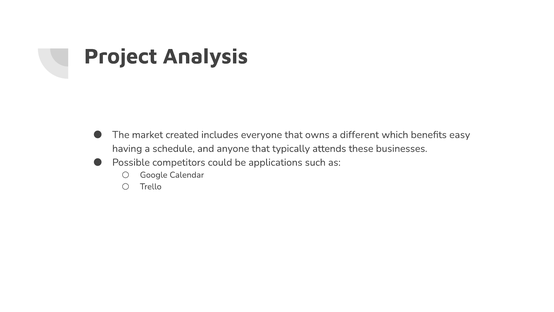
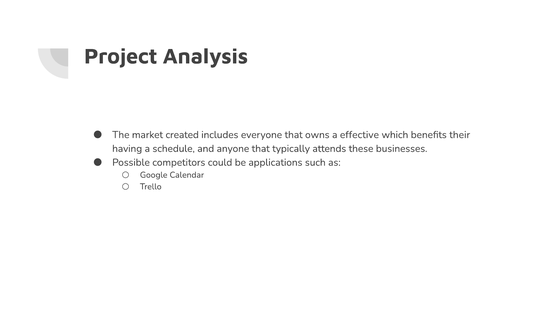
different: different -> effective (359, 135)
easy: easy -> their (460, 135)
